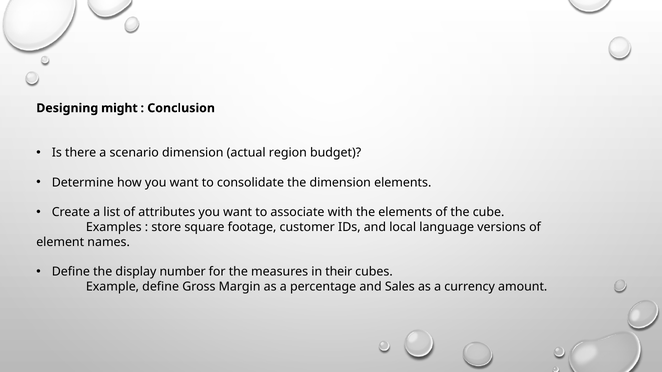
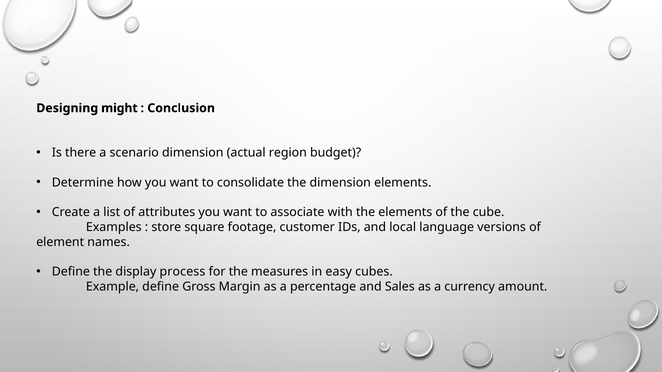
number: number -> process (182, 272)
their: their -> easy (339, 272)
